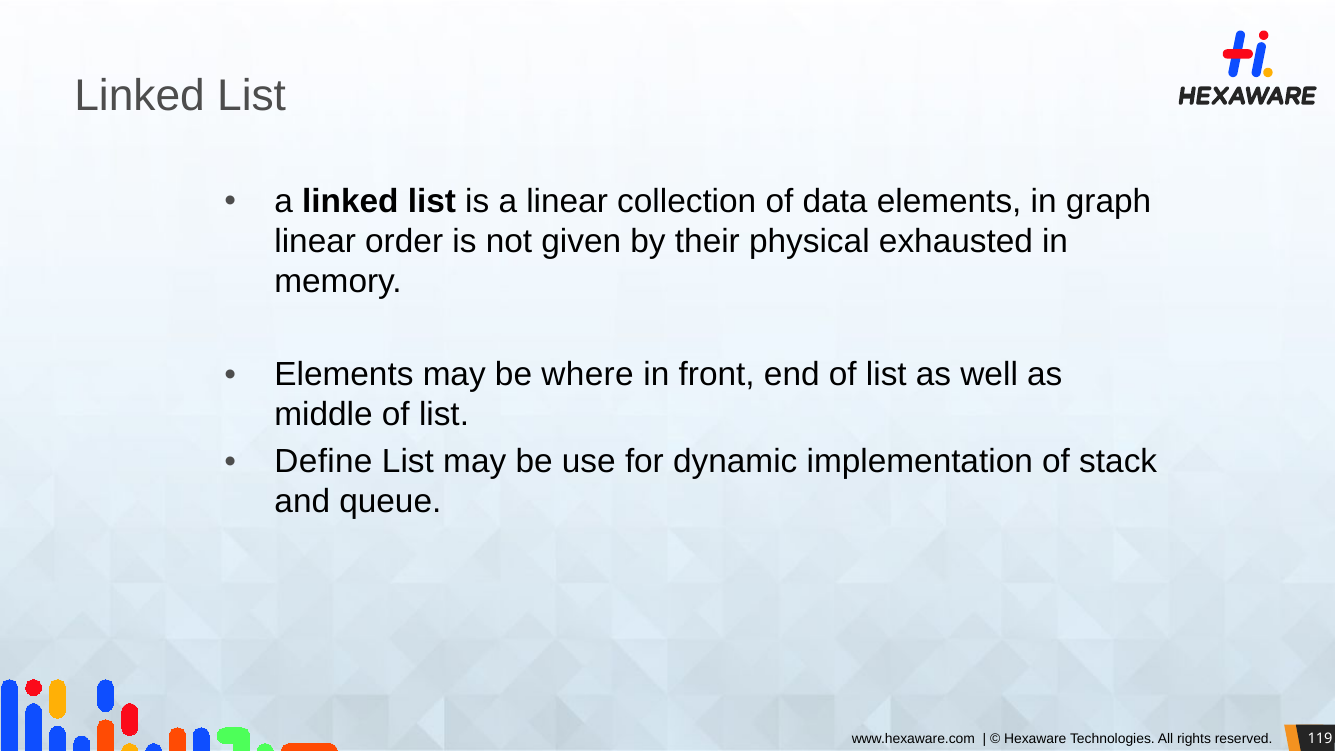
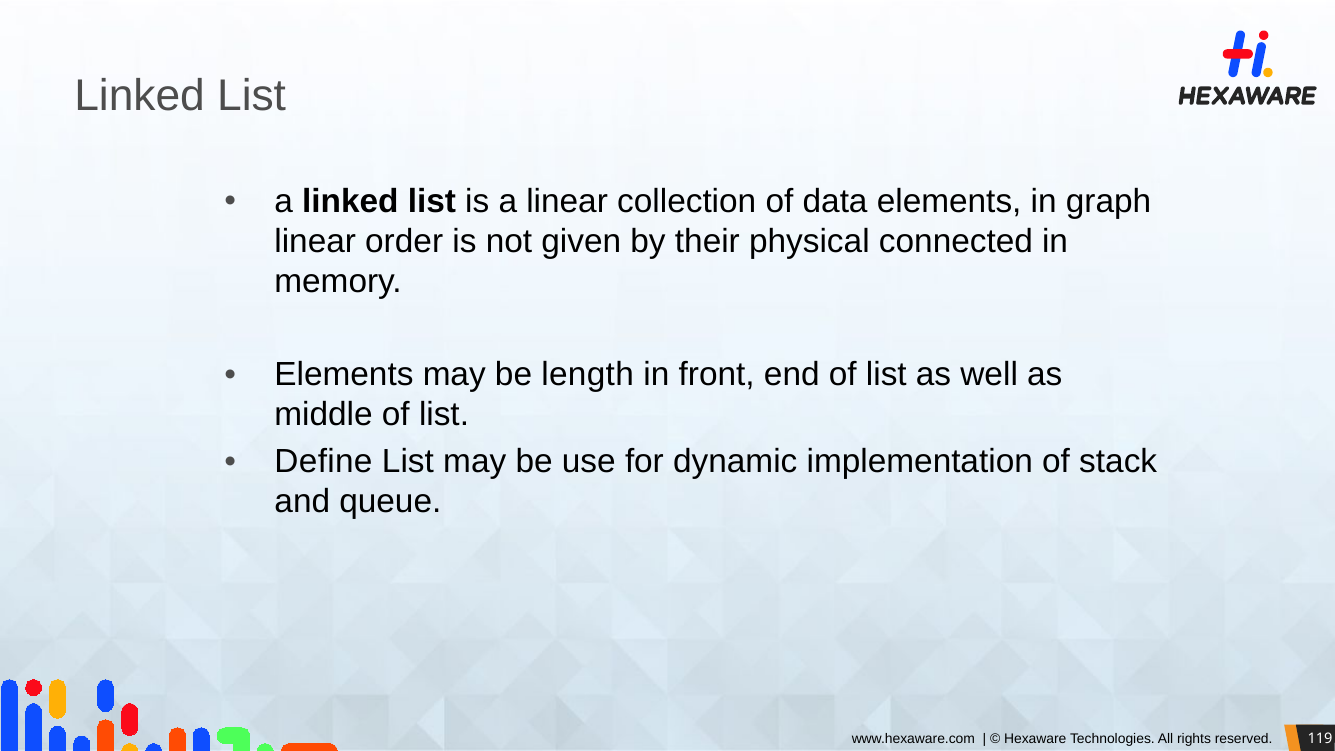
exhausted: exhausted -> connected (956, 241)
where: where -> length (588, 375)
